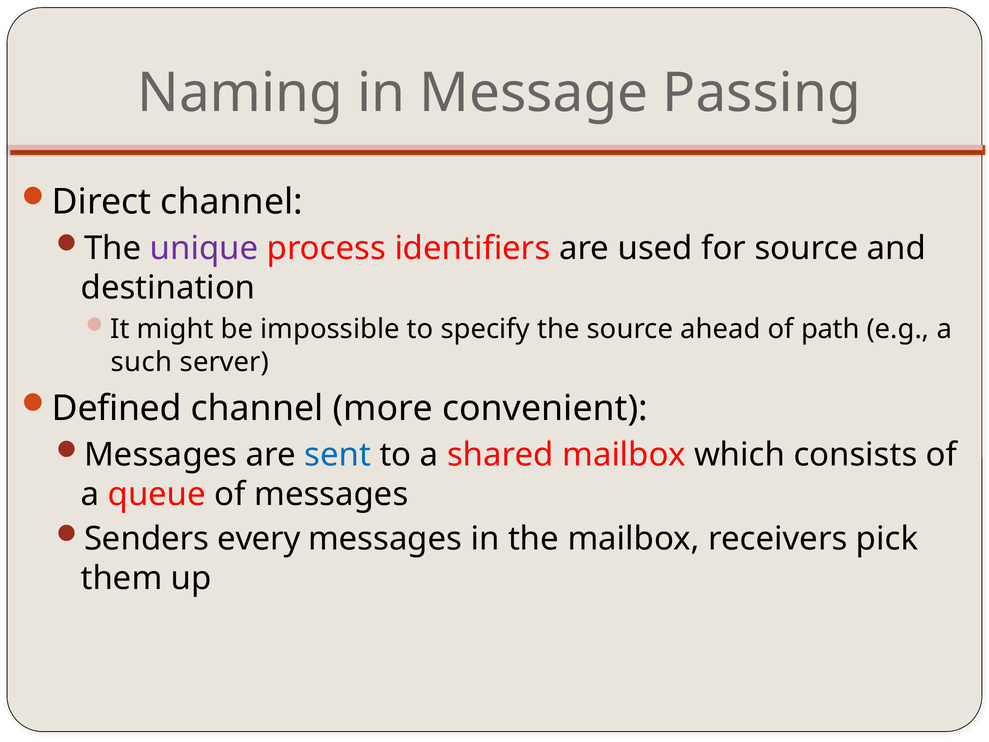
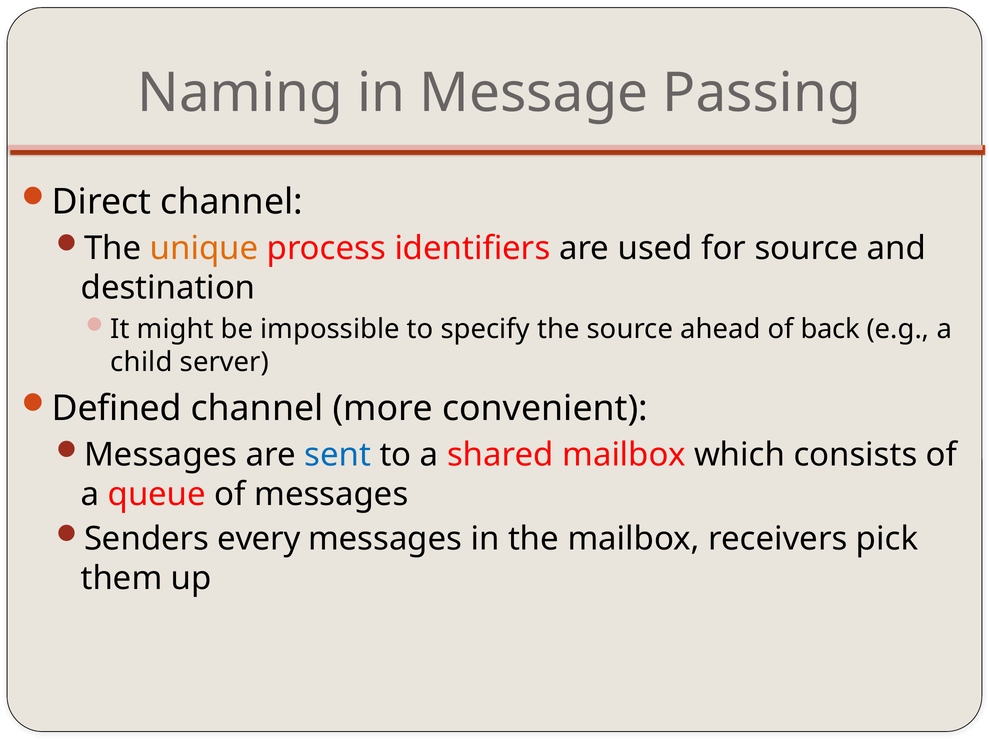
unique colour: purple -> orange (204, 248)
path: path -> back (830, 329)
such: such -> child (141, 362)
